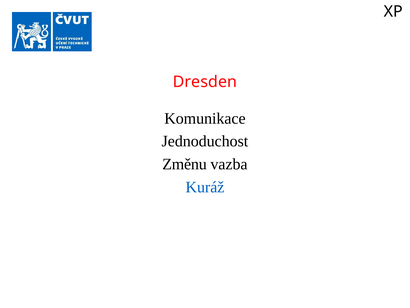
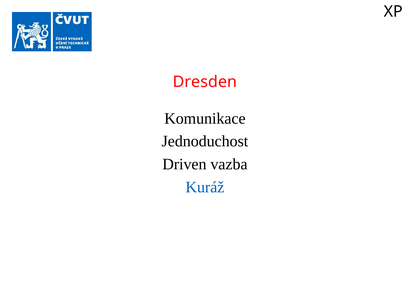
Změnu: Změnu -> Driven (184, 164)
